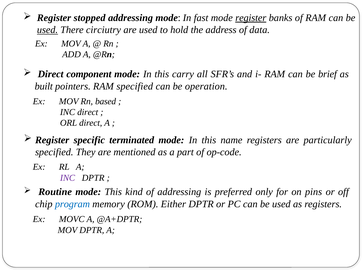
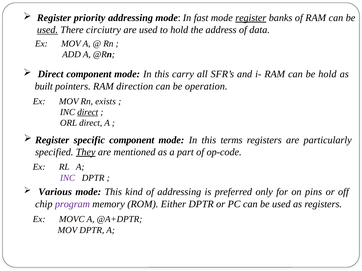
stopped: stopped -> priority (90, 18)
be brief: brief -> hold (327, 74)
RAM specified: specified -> direction (135, 86)
based: based -> exists (106, 101)
direct underline: none -> present (88, 112)
specific terminated: terminated -> component (132, 140)
name: name -> terms (232, 140)
They underline: none -> present (86, 152)
Routine: Routine -> Various (55, 192)
program colour: blue -> purple (72, 204)
